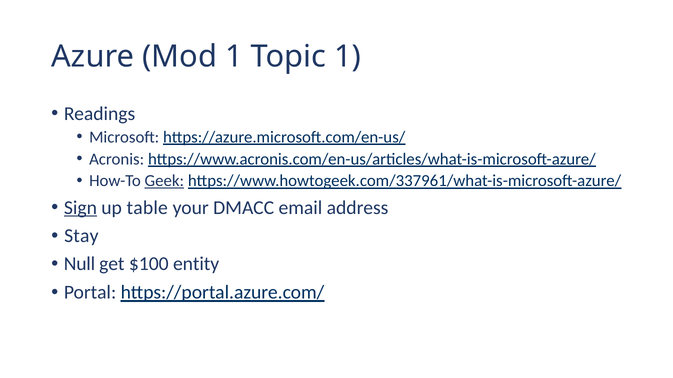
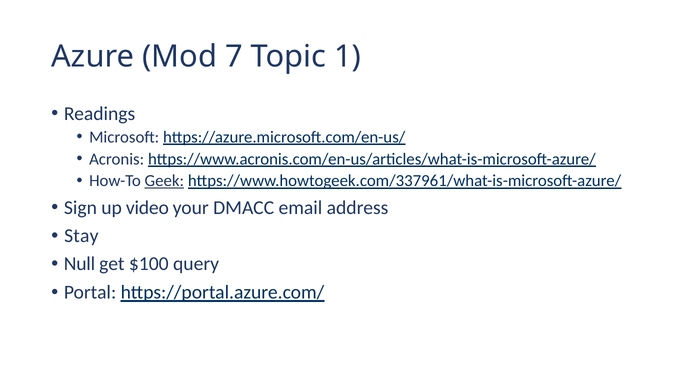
Mod 1: 1 -> 7 (234, 57)
Sign underline: present -> none (80, 208)
table: table -> video (147, 208)
entity: entity -> query (196, 264)
